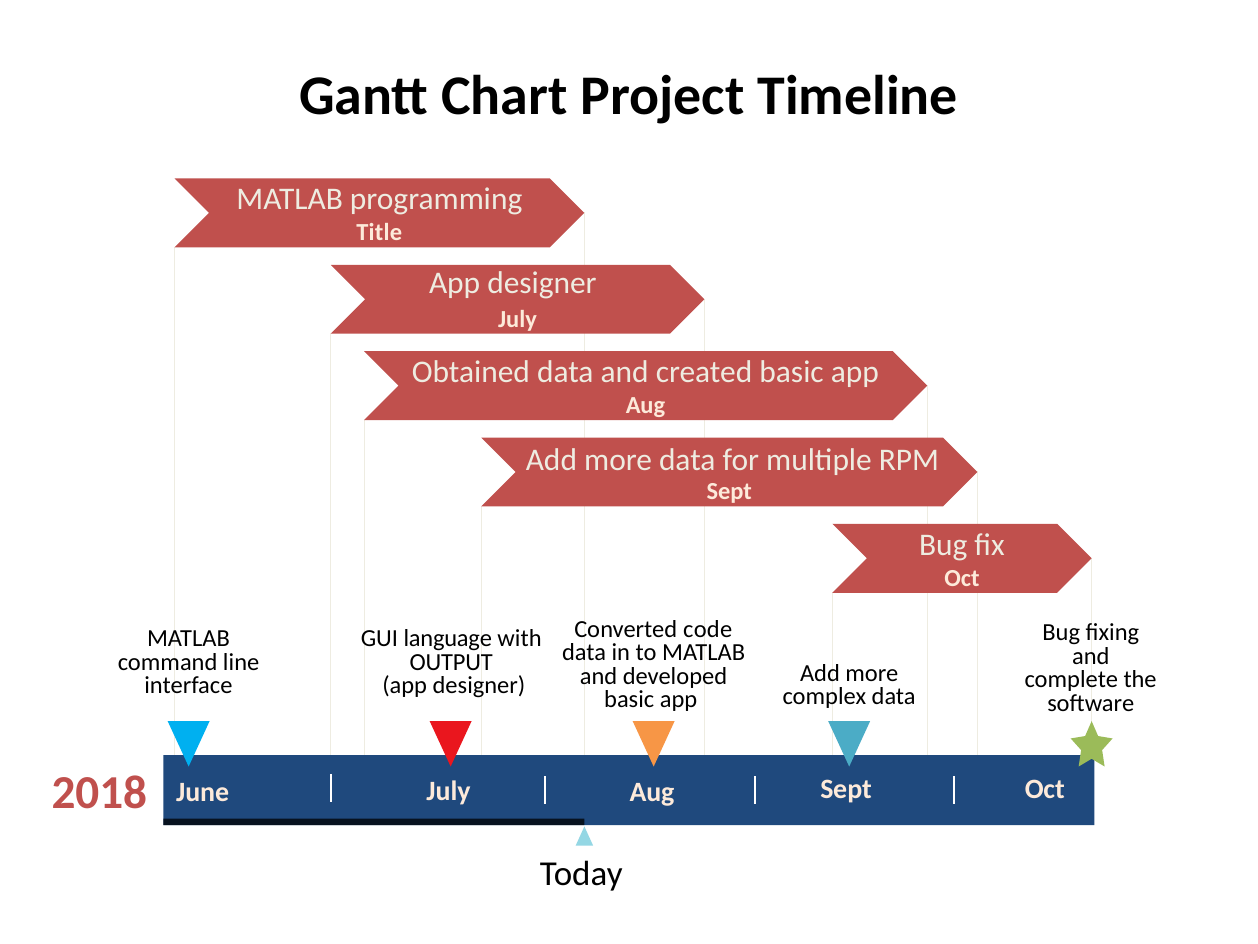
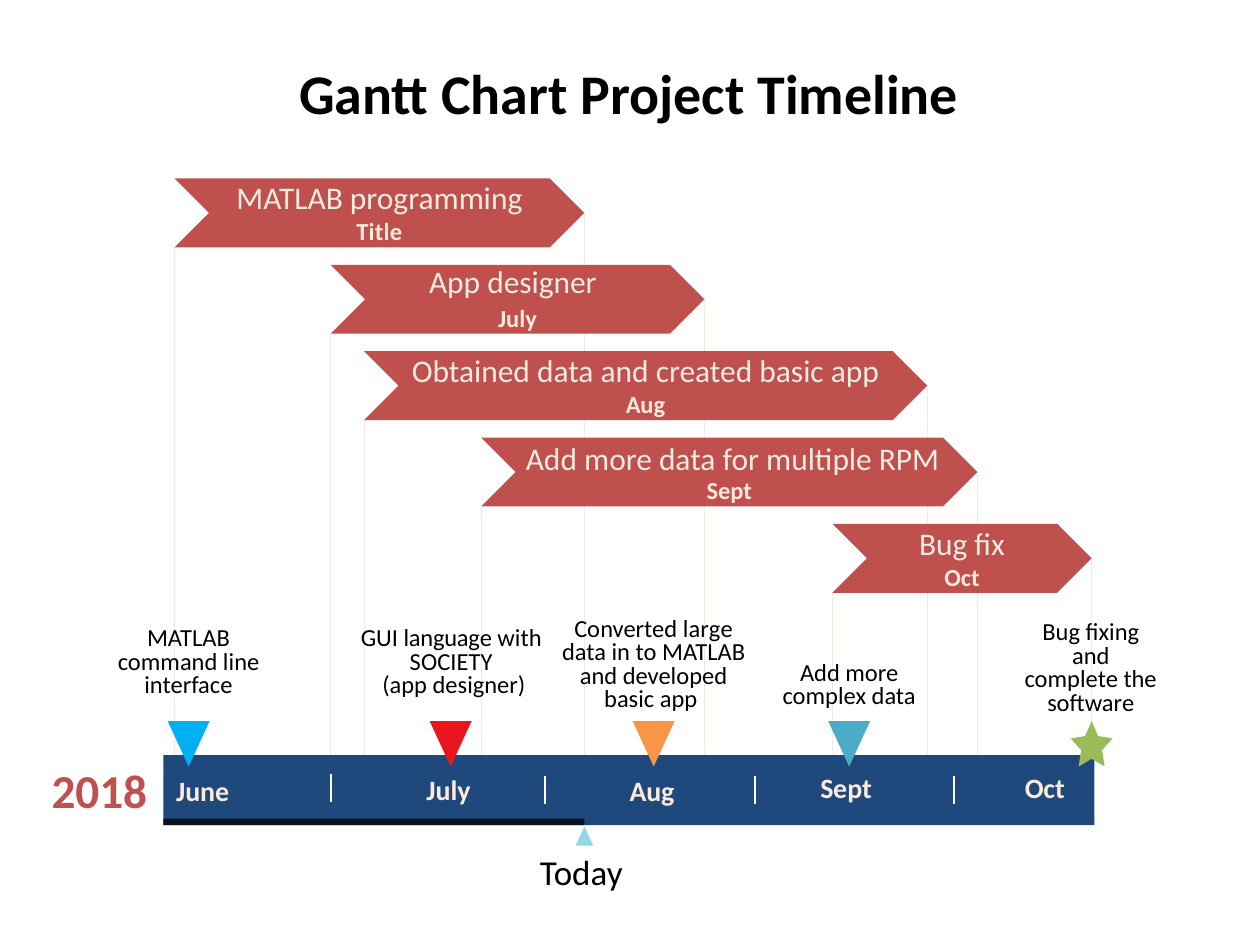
code: code -> large (708, 629)
OUTPUT: OUTPUT -> SOCIETY (451, 662)
